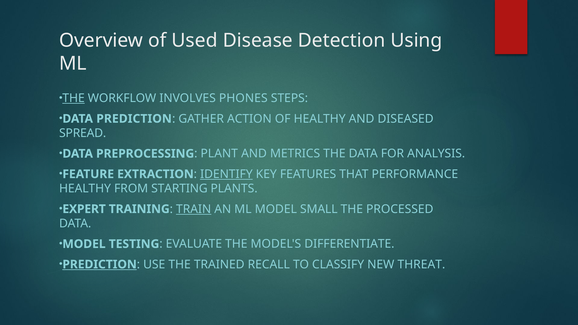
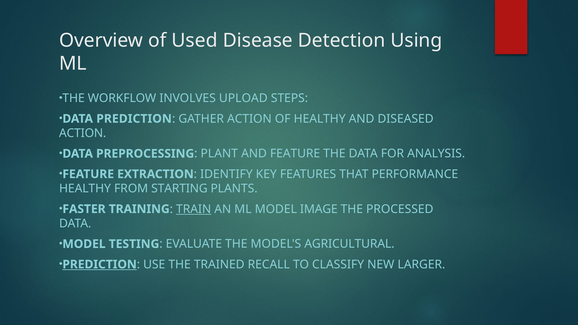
THE underline: present -> none (74, 98)
PHONES: PHONES -> UPLOAD (243, 98)
SPREAD: SPREAD -> ACTION (83, 133)
AND METRICS: METRICS -> FEATURE (295, 154)
IDENTIFY underline: present -> none (226, 174)
EXPERT: EXPERT -> FASTER (84, 209)
SMALL: SMALL -> IMAGE (319, 209)
DIFFERENTIATE: DIFFERENTIATE -> AGRICULTURAL (349, 244)
THREAT: THREAT -> LARGER (421, 265)
